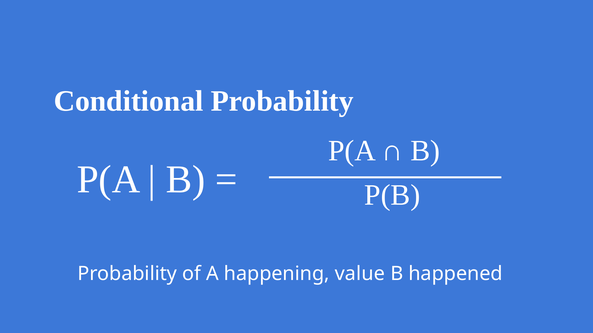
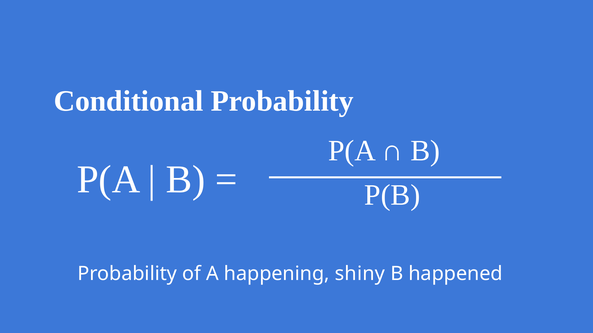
value: value -> shiny (360, 274)
